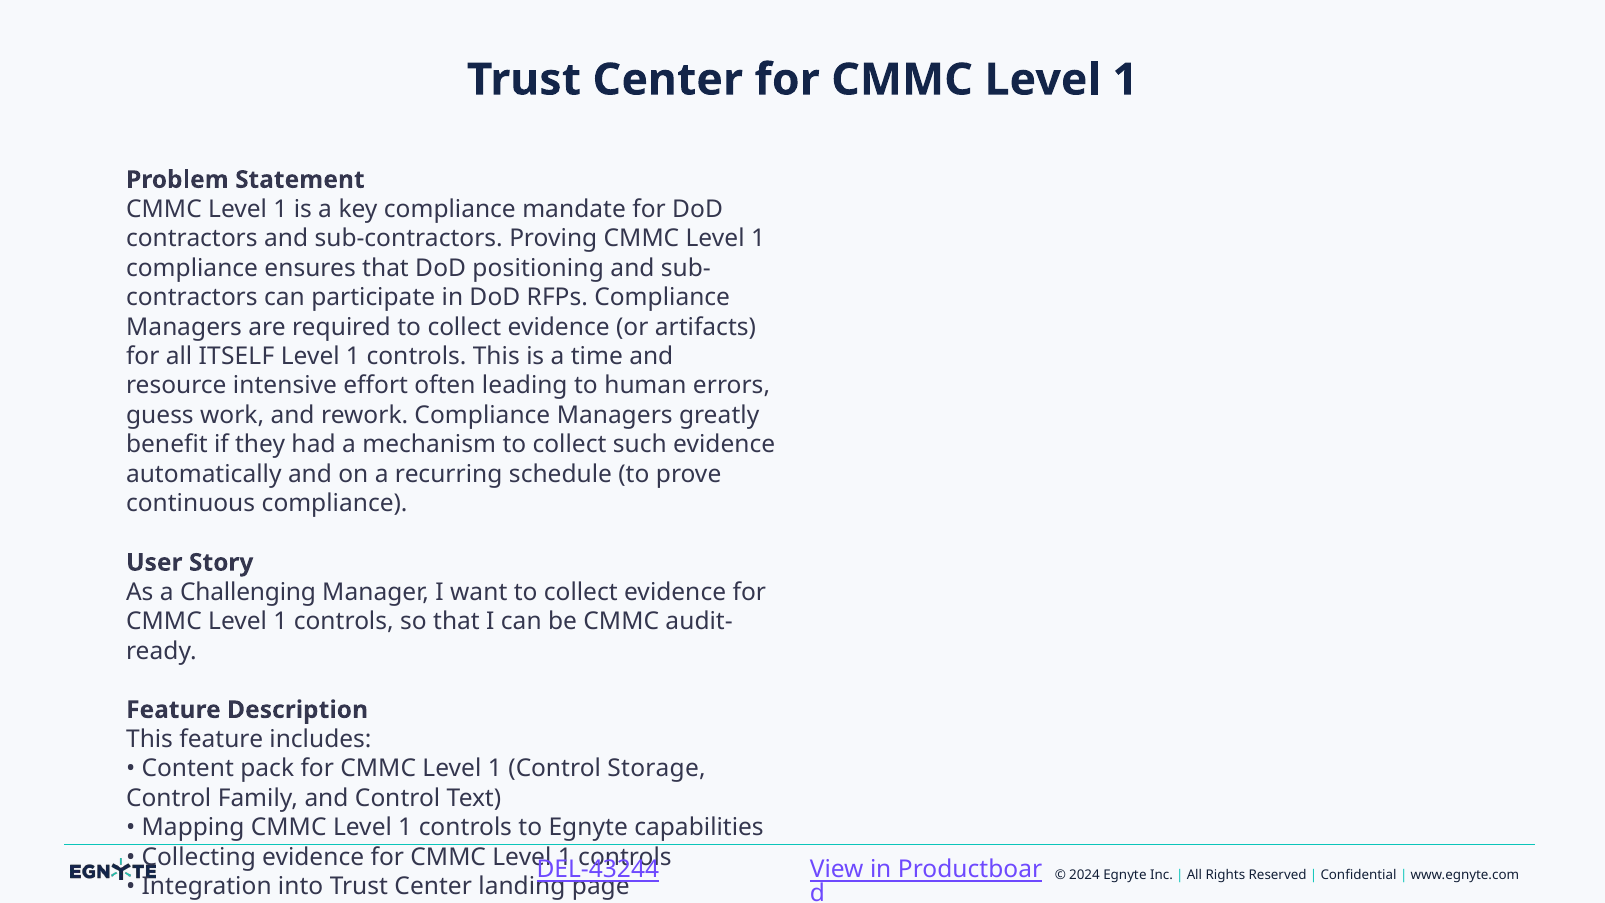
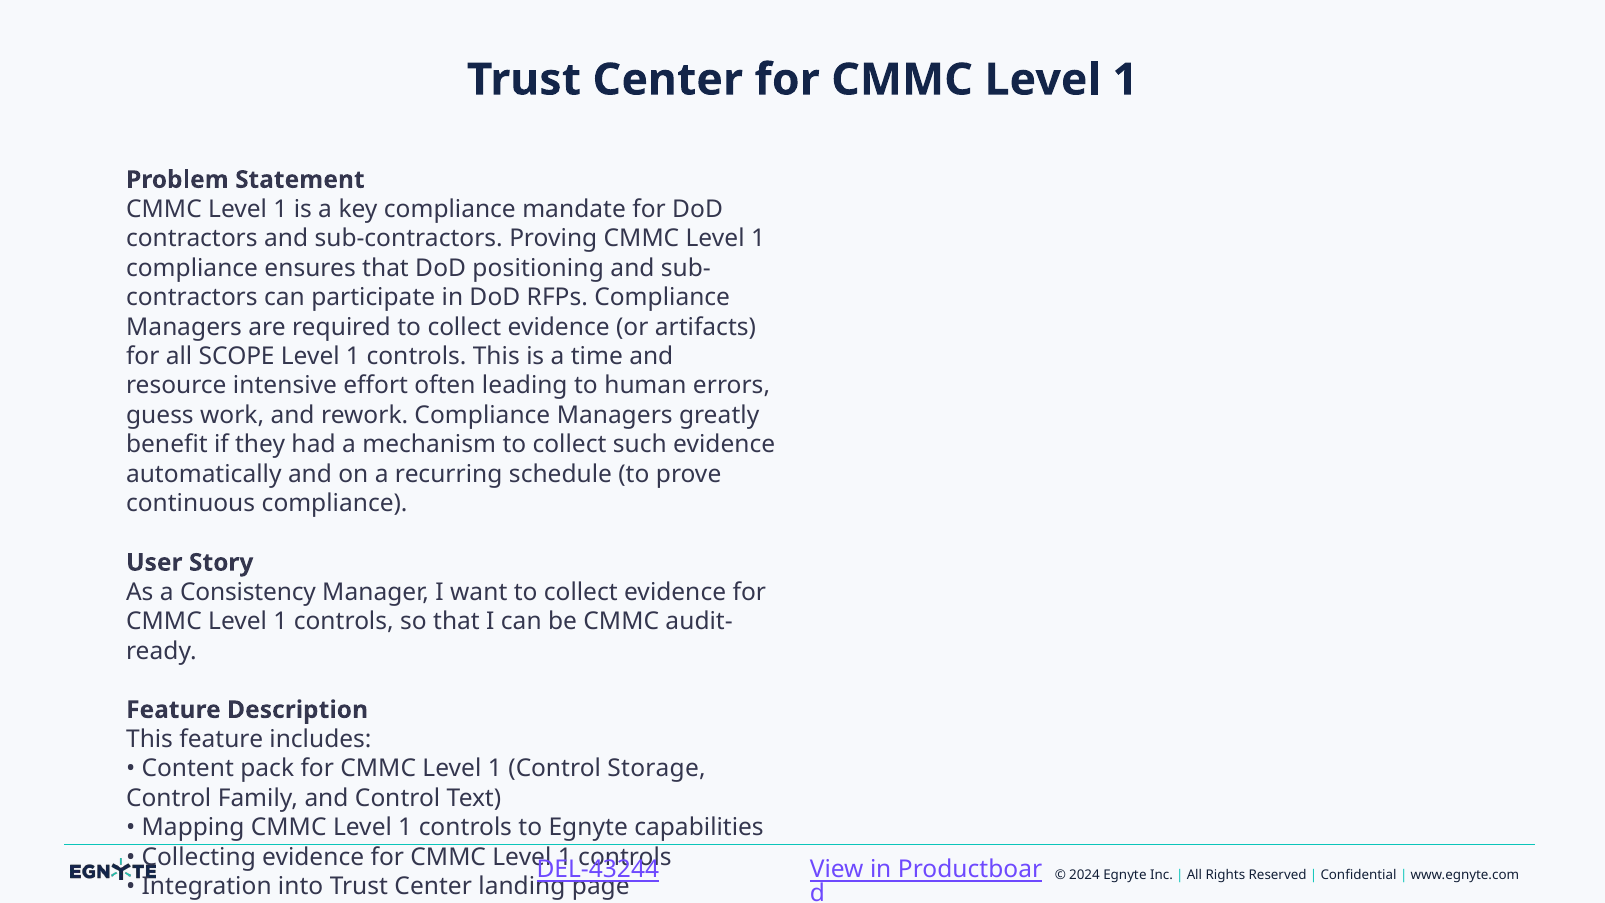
ITSELF: ITSELF -> SCOPE (237, 356)
Challenging: Challenging -> Consistency (248, 592)
